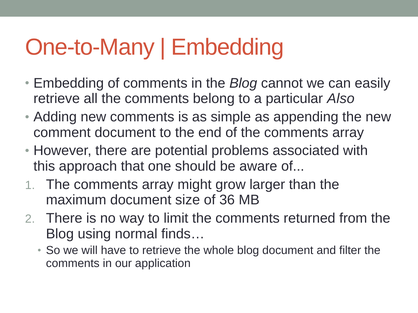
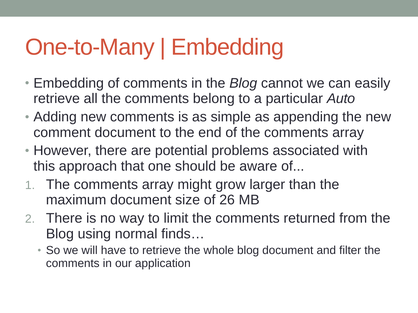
Also: Also -> Auto (341, 99)
36: 36 -> 26 (227, 200)
